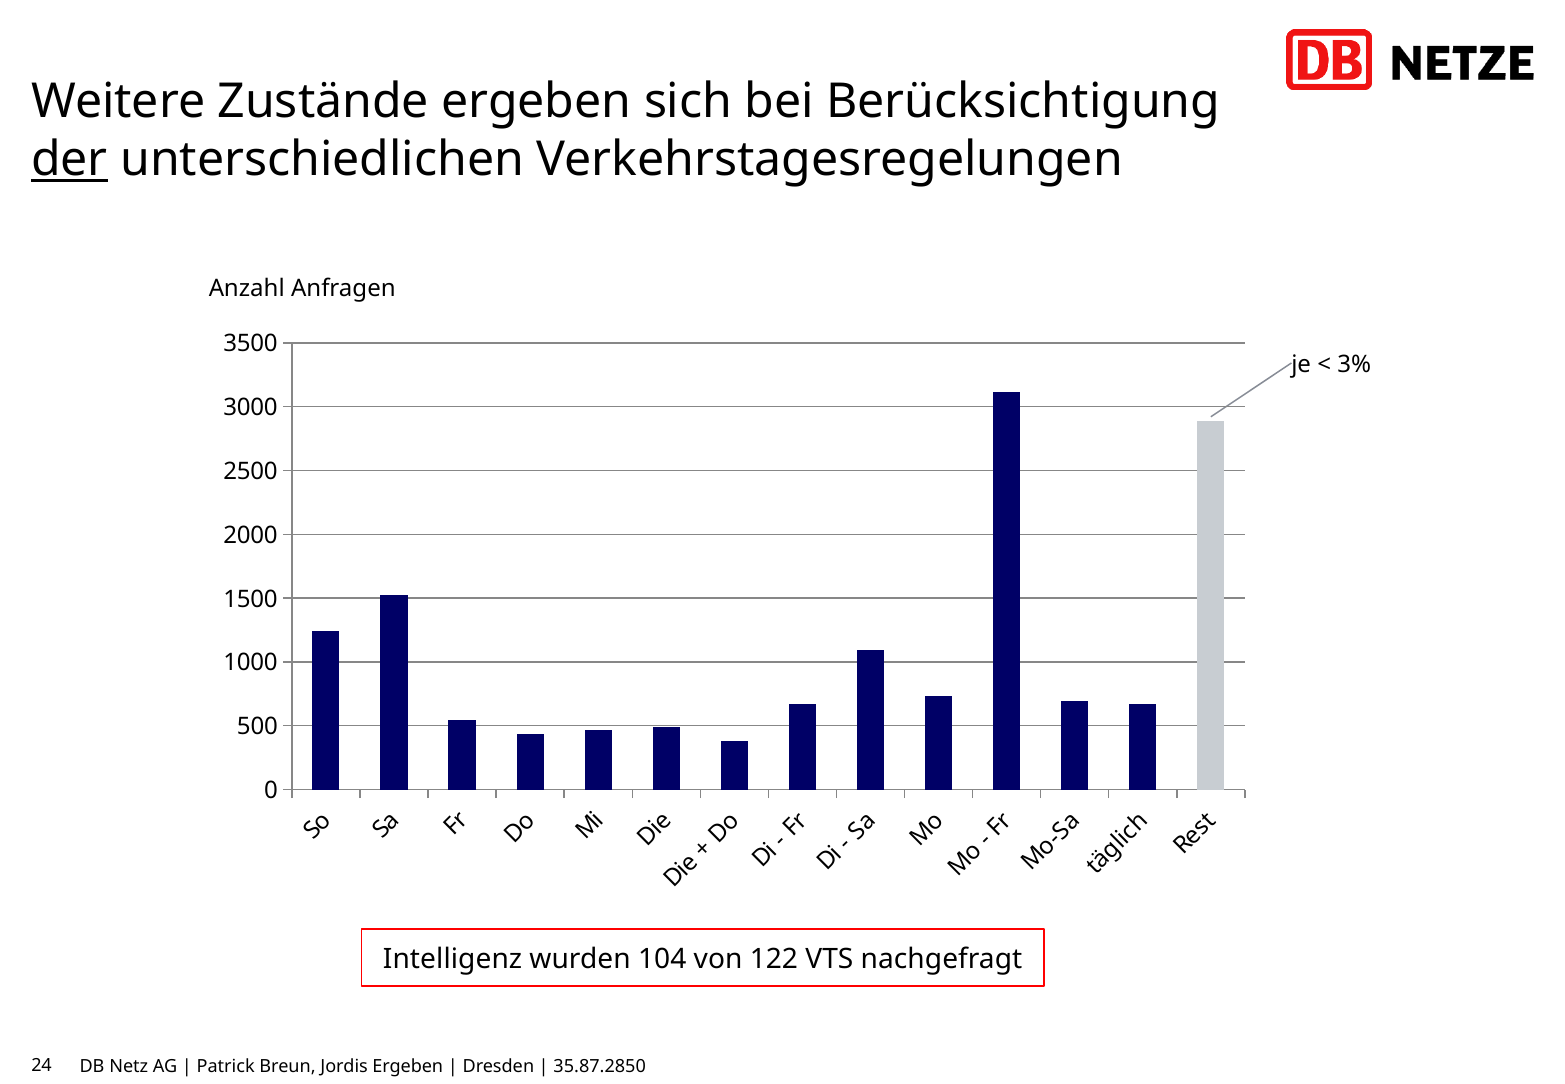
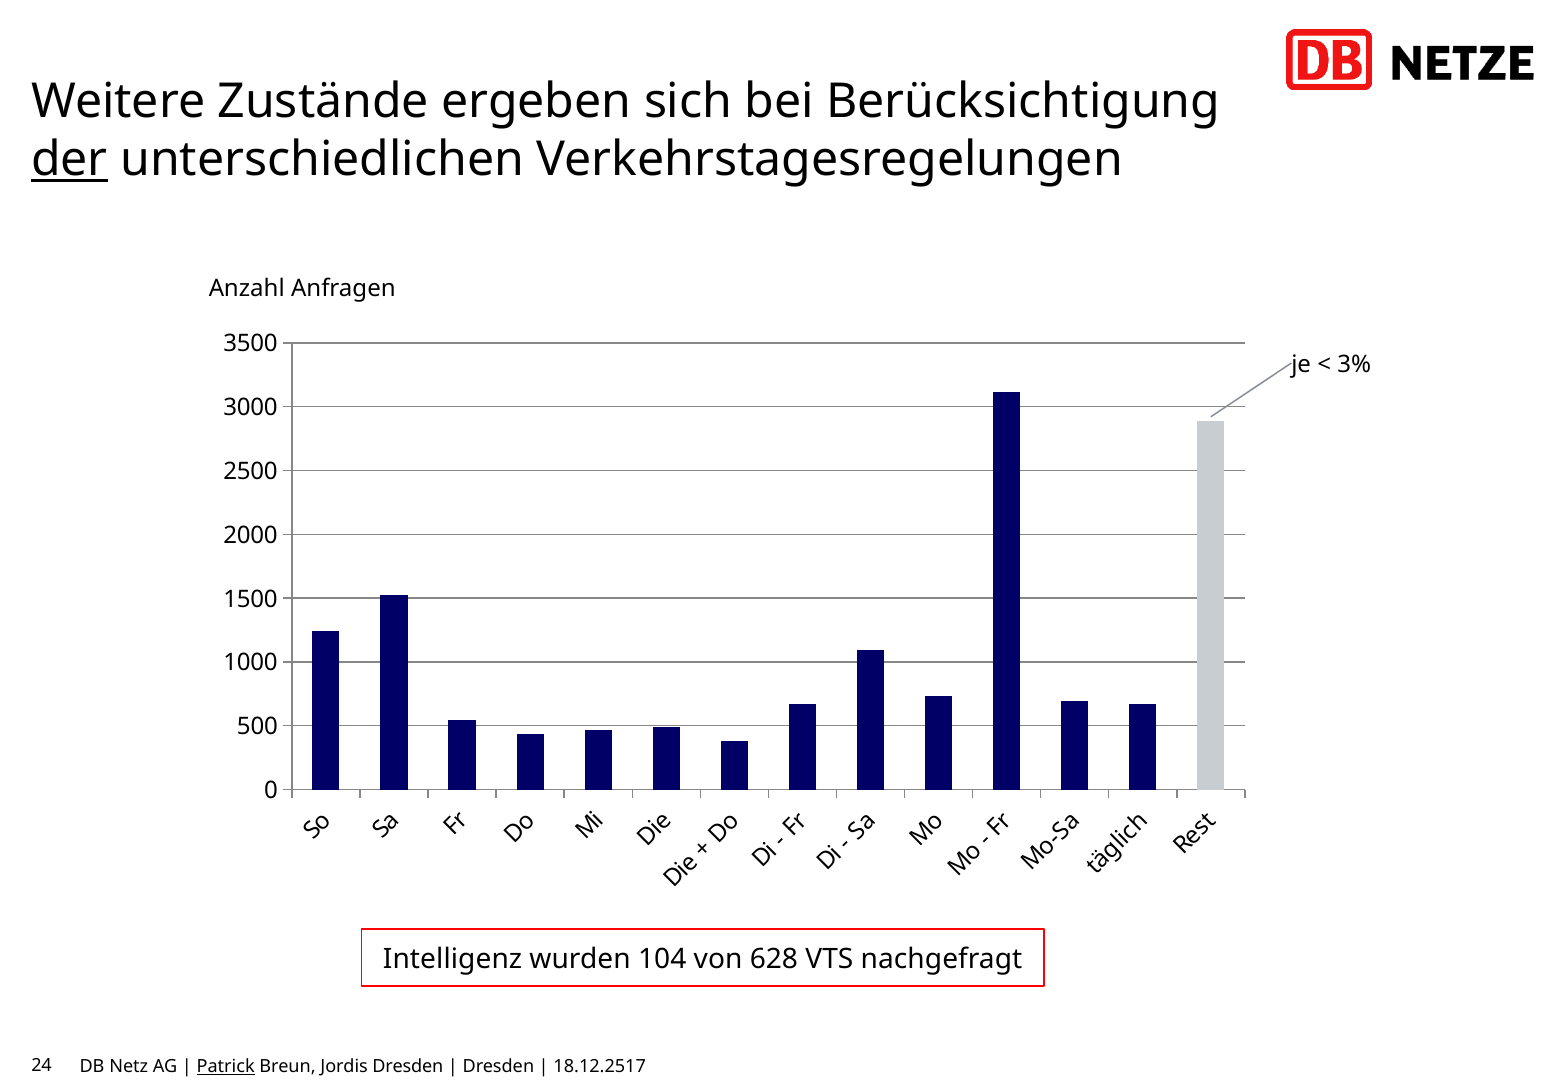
122: 122 -> 628 (774, 959)
Patrick underline: none -> present (226, 1066)
Jordis Ergeben: Ergeben -> Dresden (408, 1066)
35.87.2850: 35.87.2850 -> 18.12.2517 (600, 1066)
